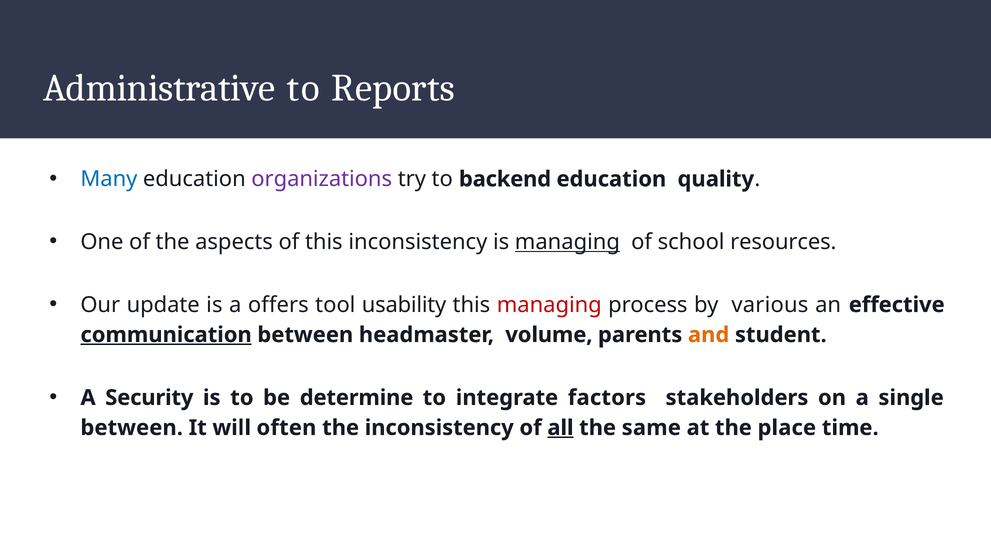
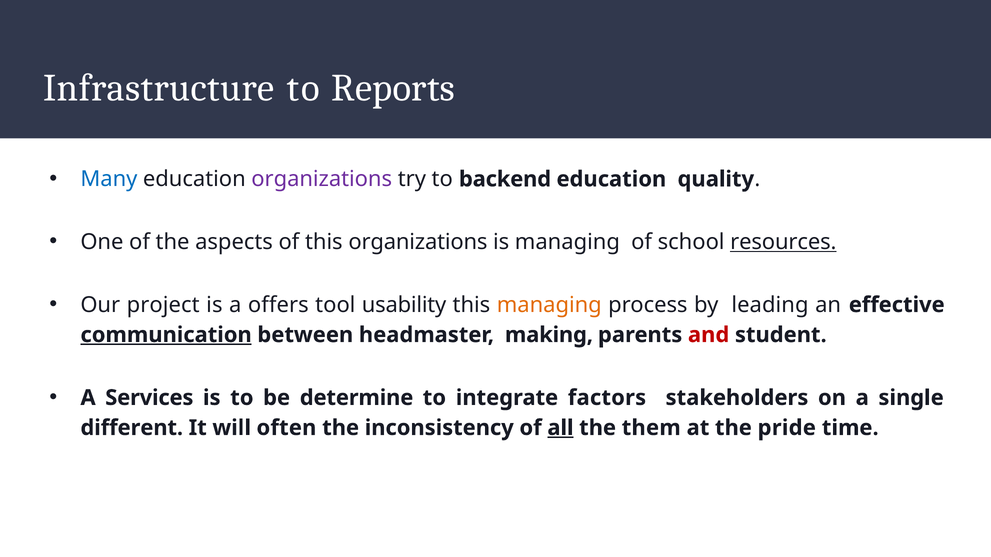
Administrative: Administrative -> Infrastructure (159, 88)
this inconsistency: inconsistency -> organizations (418, 242)
managing underline: present -> none (567, 242)
resources underline: none -> present (783, 242)
update: update -> project (163, 305)
managing colour: red -> orange (549, 305)
various: various -> leading (770, 305)
volume: volume -> making (549, 335)
and colour: orange -> red (709, 335)
Security: Security -> Services (149, 398)
between: between -> different (132, 428)
same: same -> them (651, 428)
place: place -> pride (787, 428)
